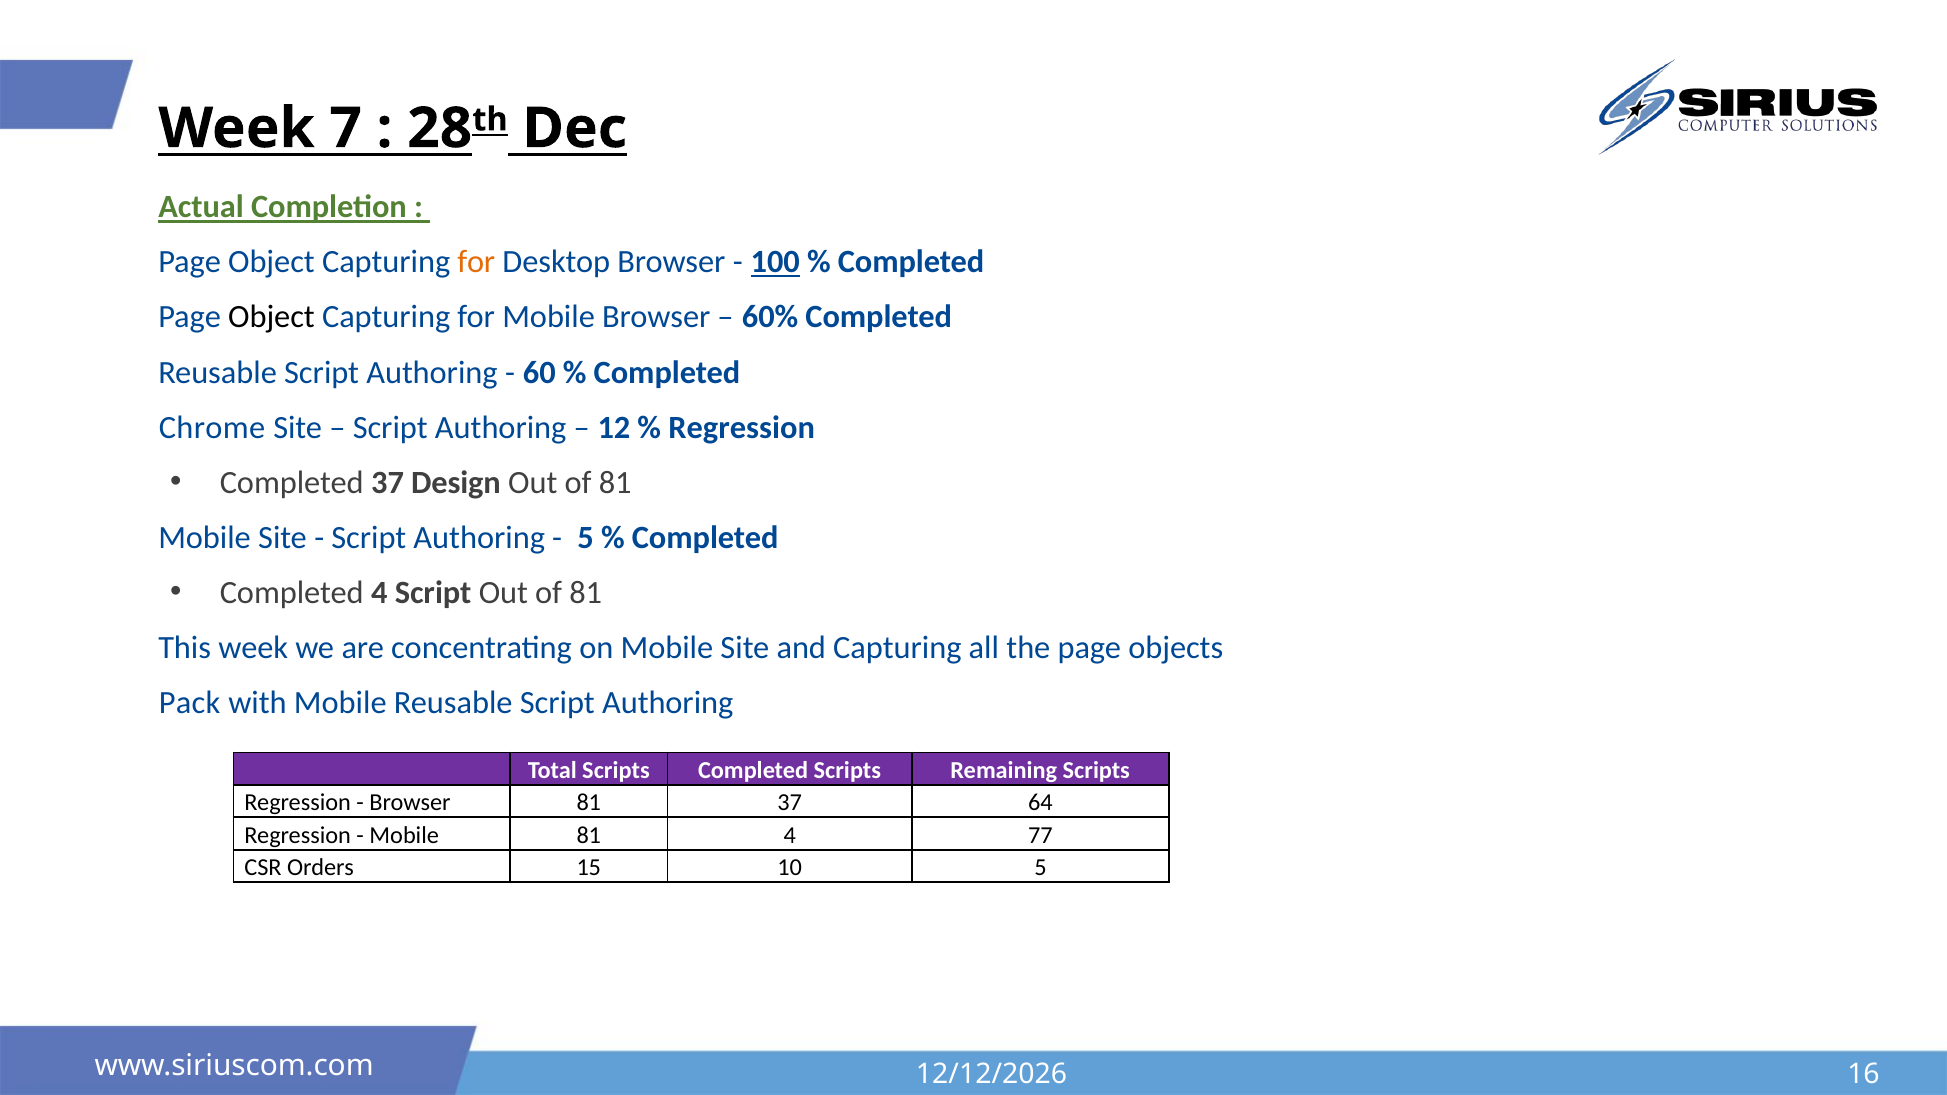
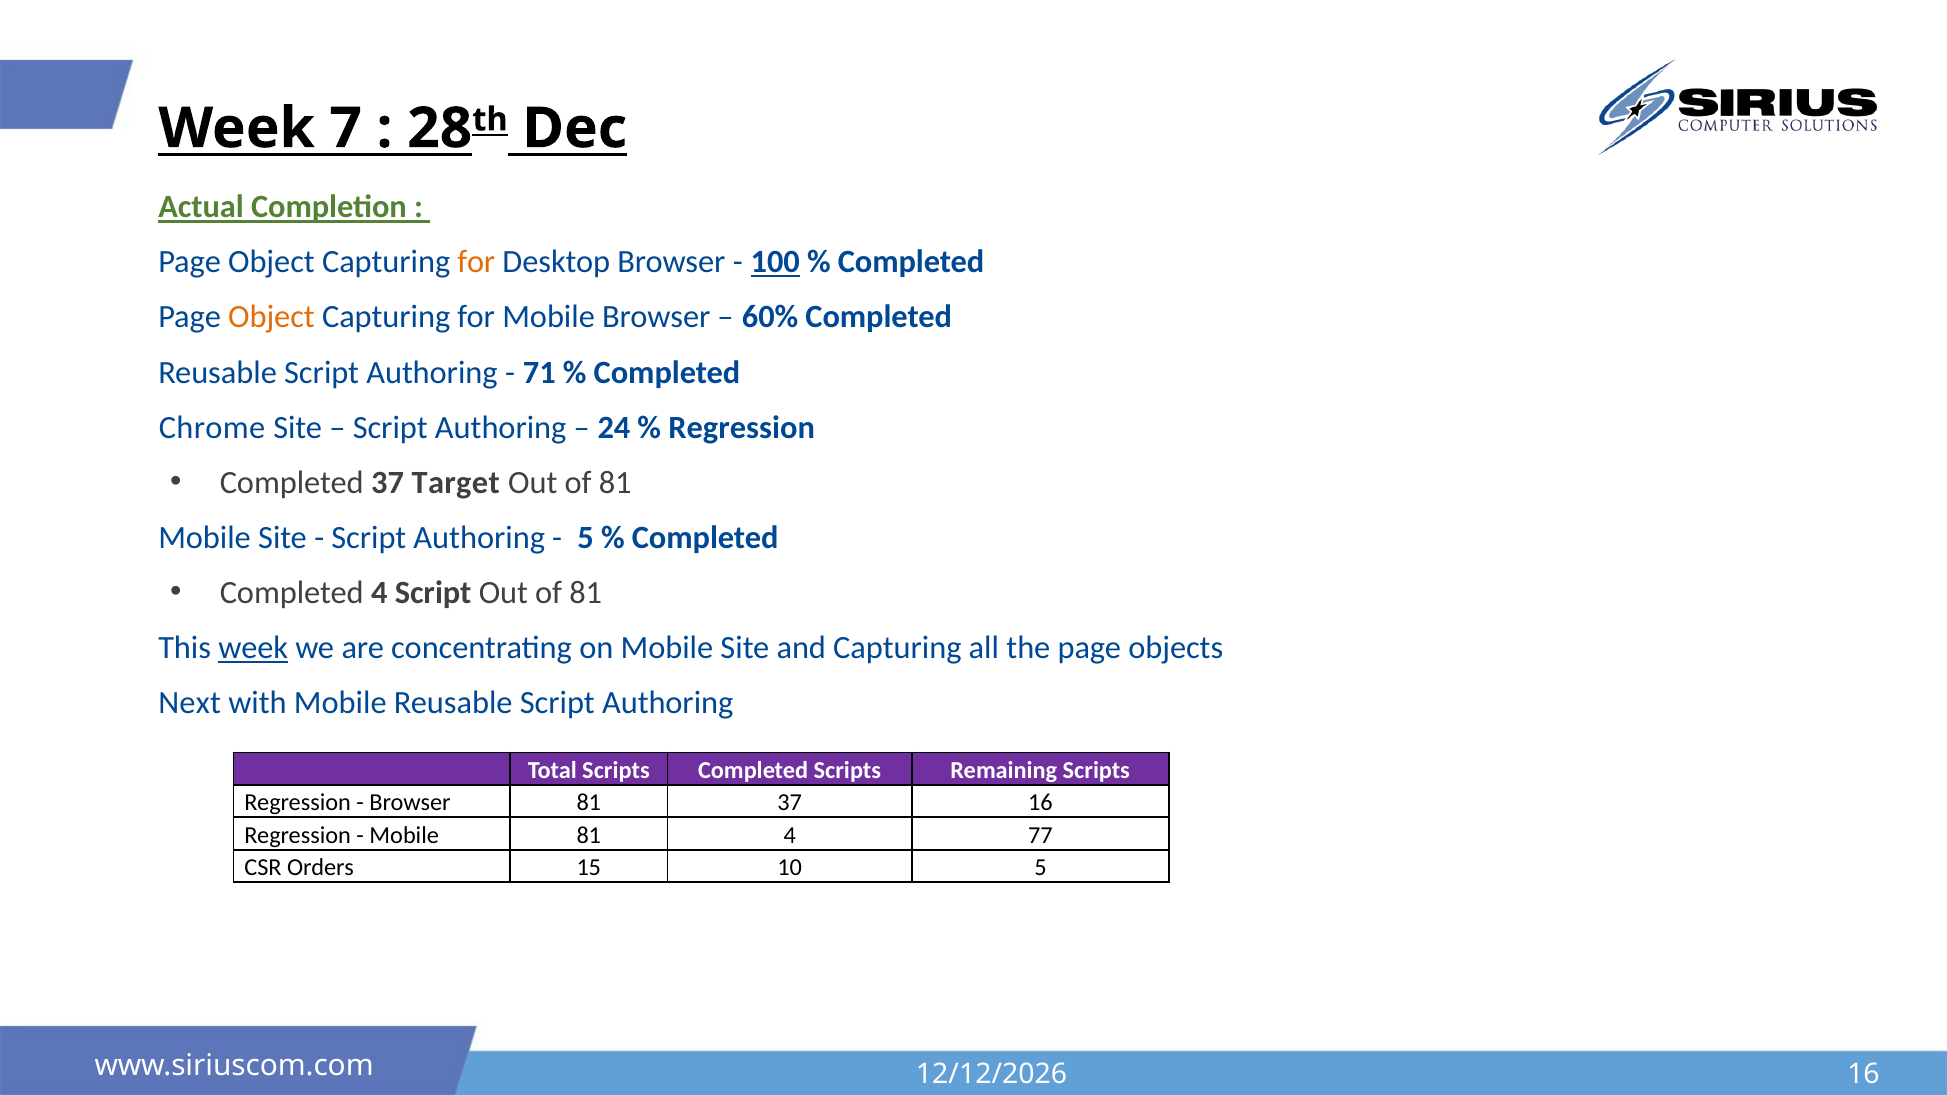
Object colour: black -> orange (271, 317)
60: 60 -> 71 (539, 372)
12: 12 -> 24 (614, 428)
Design: Design -> Target (456, 483)
week underline: none -> present (253, 648)
Pack: Pack -> Next (190, 703)
37 64: 64 -> 16 (1040, 803)
